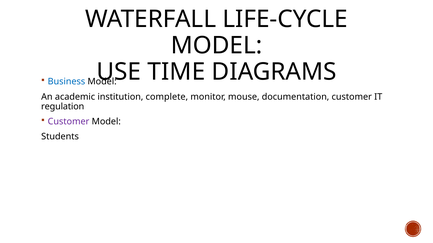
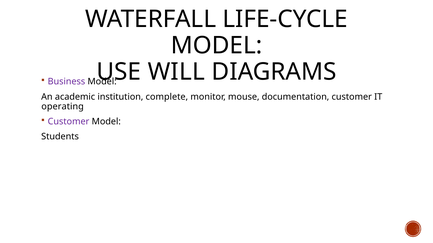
TIME: TIME -> WILL (176, 72)
Business colour: blue -> purple (66, 82)
regulation: regulation -> operating (63, 107)
